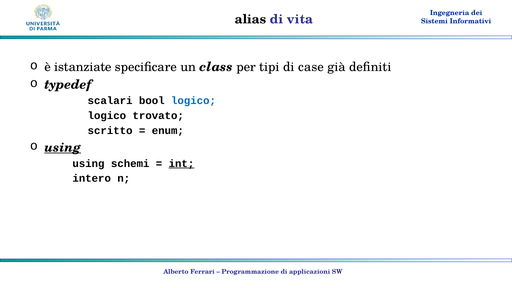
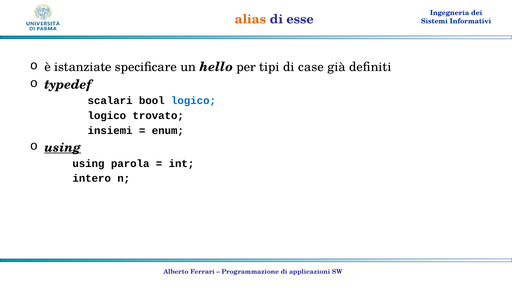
alias colour: black -> orange (251, 19)
vita: vita -> esse (300, 19)
class: class -> hello (216, 67)
scritto: scritto -> insiemi (110, 131)
schemi: schemi -> parola (130, 164)
int underline: present -> none (181, 164)
